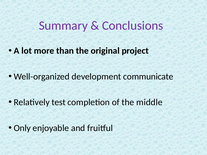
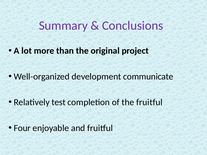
the middle: middle -> fruitful (149, 102)
Only: Only -> Four (22, 128)
